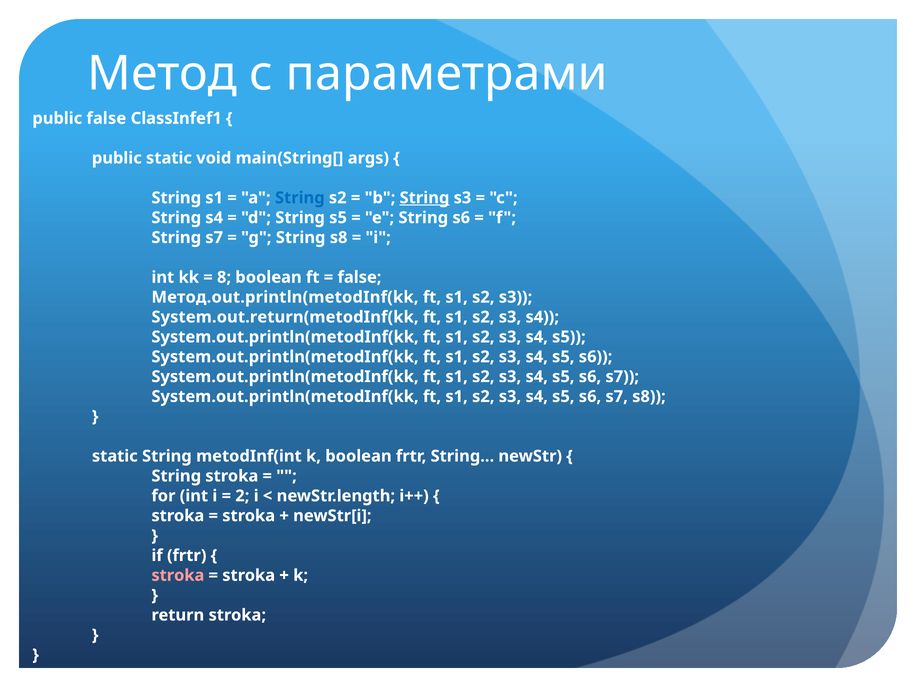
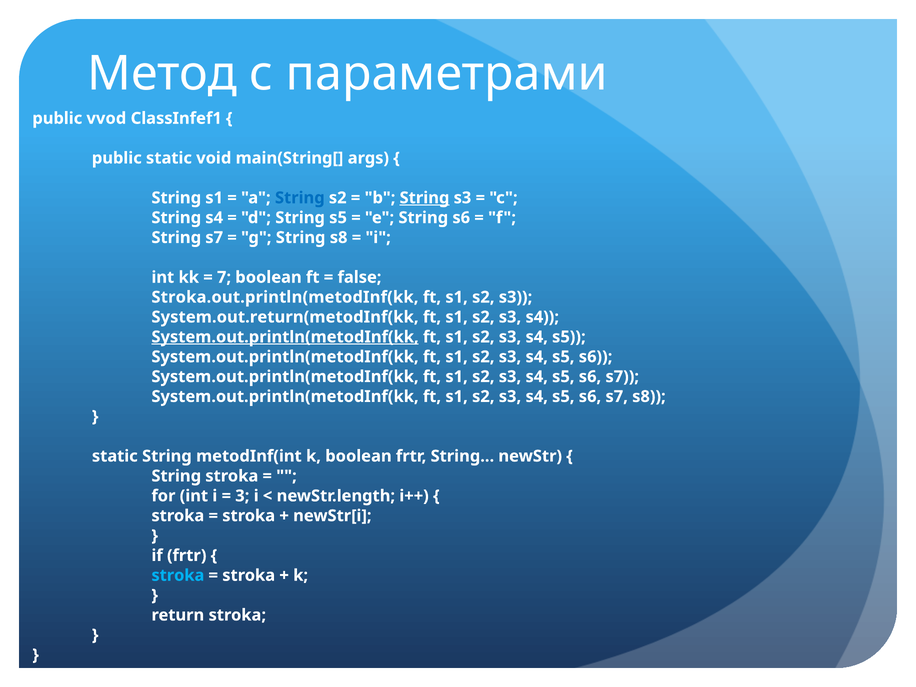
public false: false -> vvod (106, 118)
8: 8 -> 7 (224, 277)
Метод.out.println(metodInf(kk: Метод.out.println(metodInf(kk -> Stroka.out.println(metodInf(kk (285, 297)
System.out.println(metodInf(kk underline: none -> present (285, 337)
2: 2 -> 3 (242, 496)
stroka colour: pink -> light blue (178, 575)
